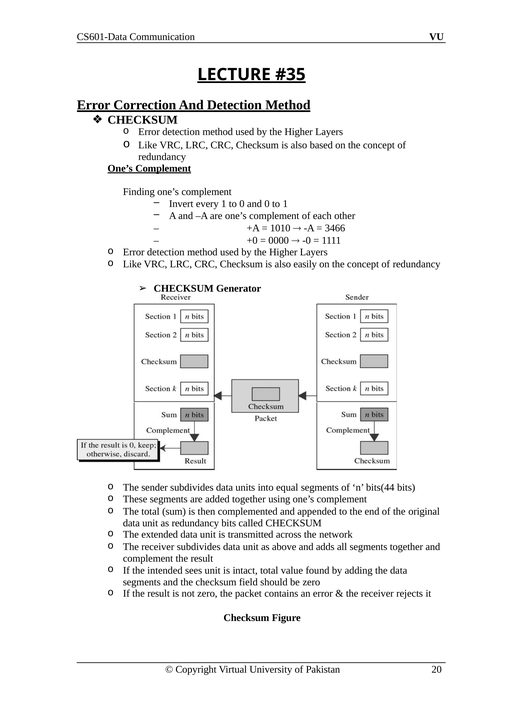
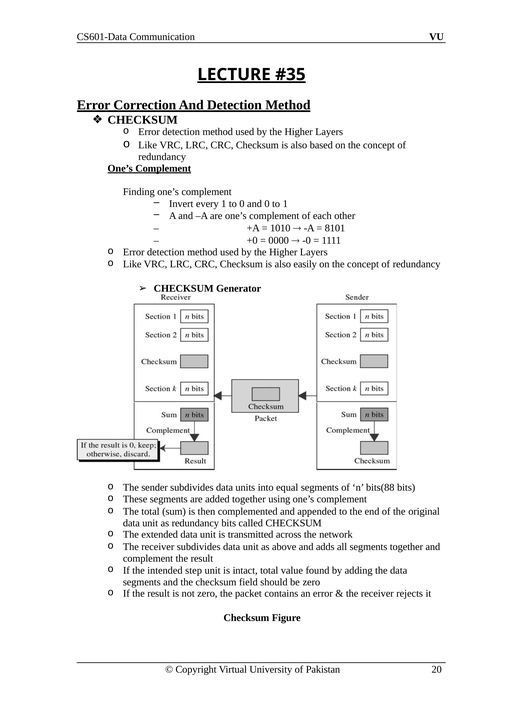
3466: 3466 -> 8101 (335, 229)
bits(44: bits(44 -> bits(88 (380, 488)
sees: sees -> step (194, 571)
